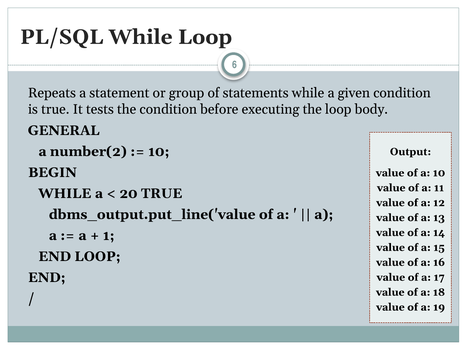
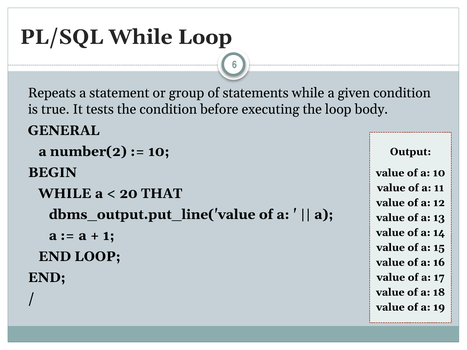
20 TRUE: TRUE -> THAT (162, 194)
